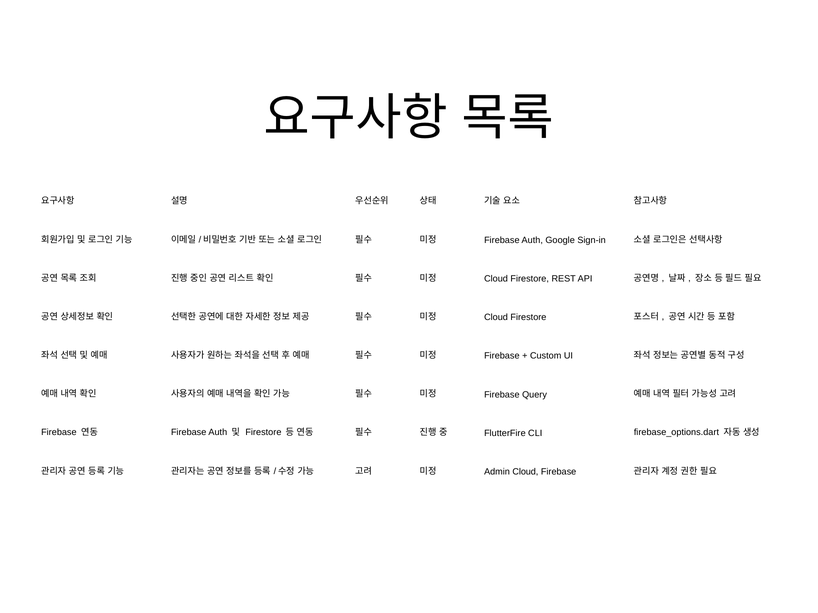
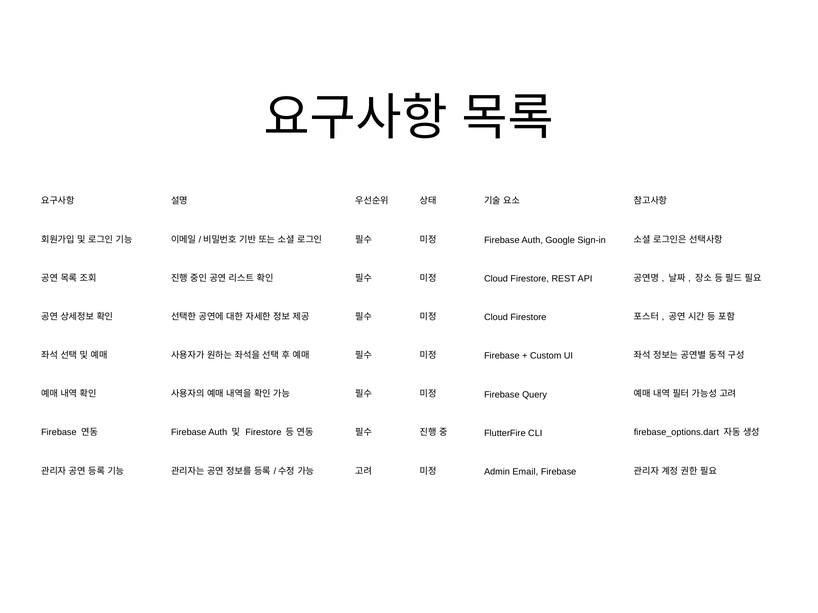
Admin Cloud: Cloud -> Email (525, 472)
